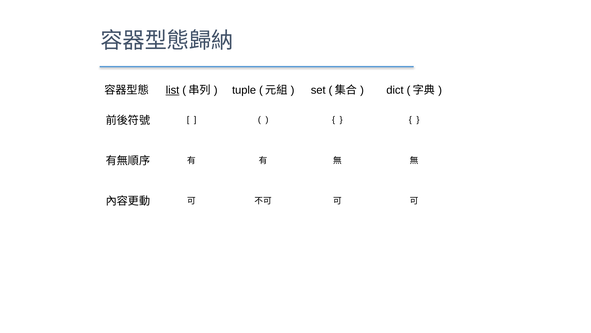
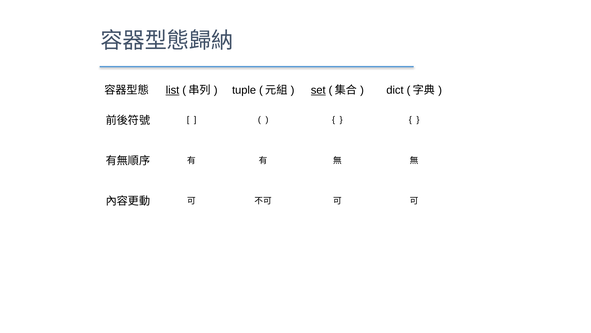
set underline: none -> present (318, 90)
